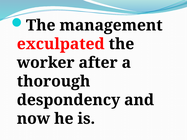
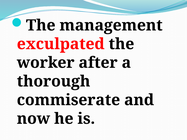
despondency: despondency -> commiserate (68, 100)
